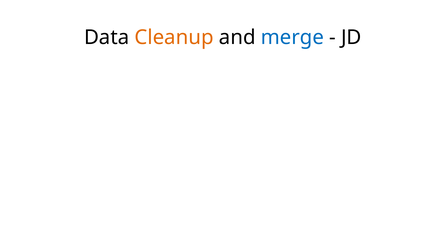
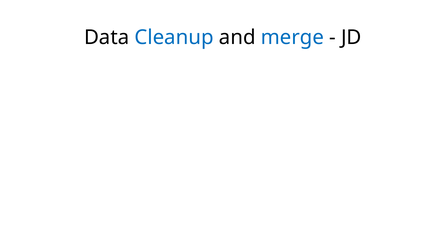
Cleanup colour: orange -> blue (174, 37)
